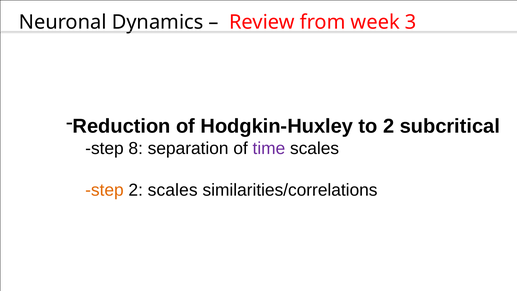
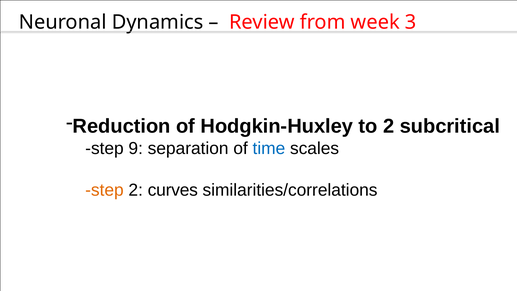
8: 8 -> 9 (136, 148)
time colour: purple -> blue (269, 148)
2 scales: scales -> curves (173, 190)
